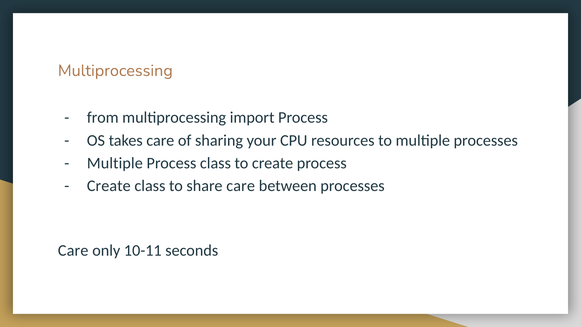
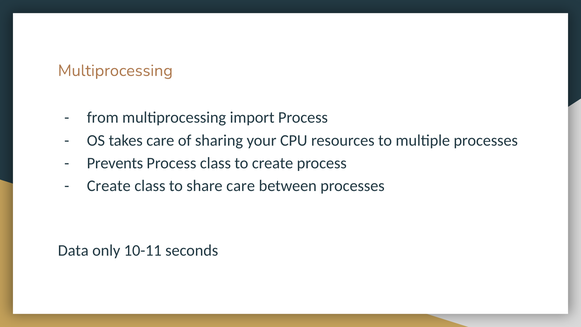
Multiple: Multiple -> Prevents (115, 163)
Care: Care -> Data (73, 250)
